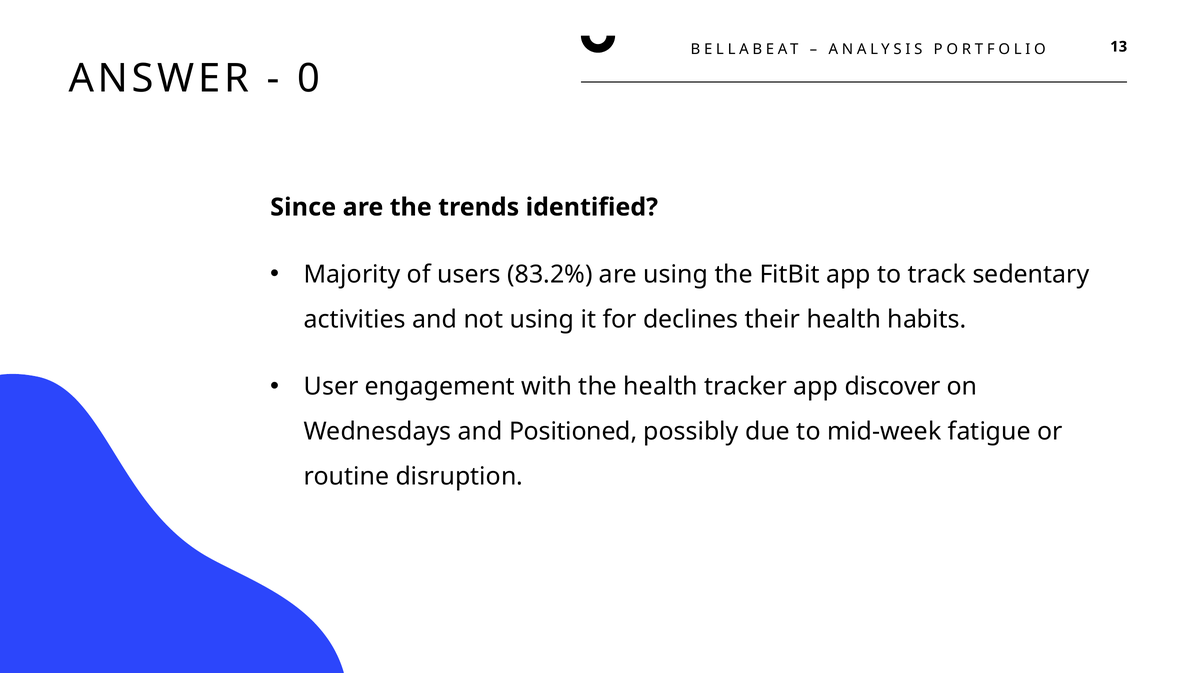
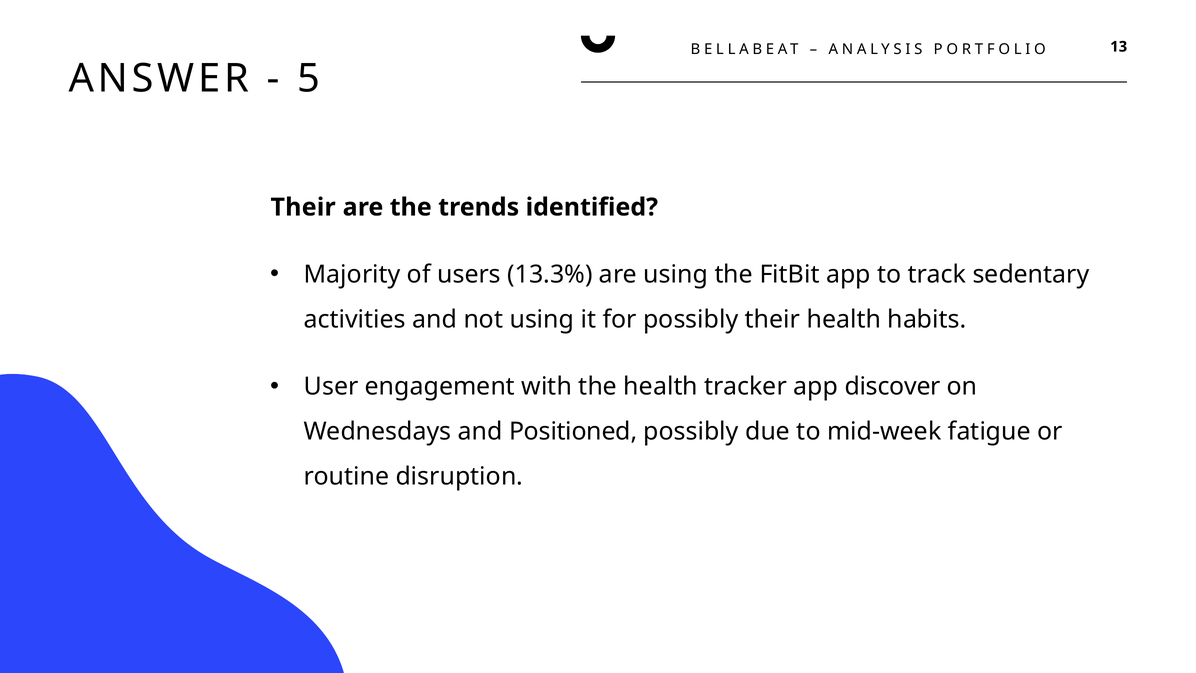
0: 0 -> 5 (309, 78)
Since: Since -> Their (303, 207)
83.2%: 83.2% -> 13.3% (550, 274)
for declines: declines -> possibly (691, 319)
